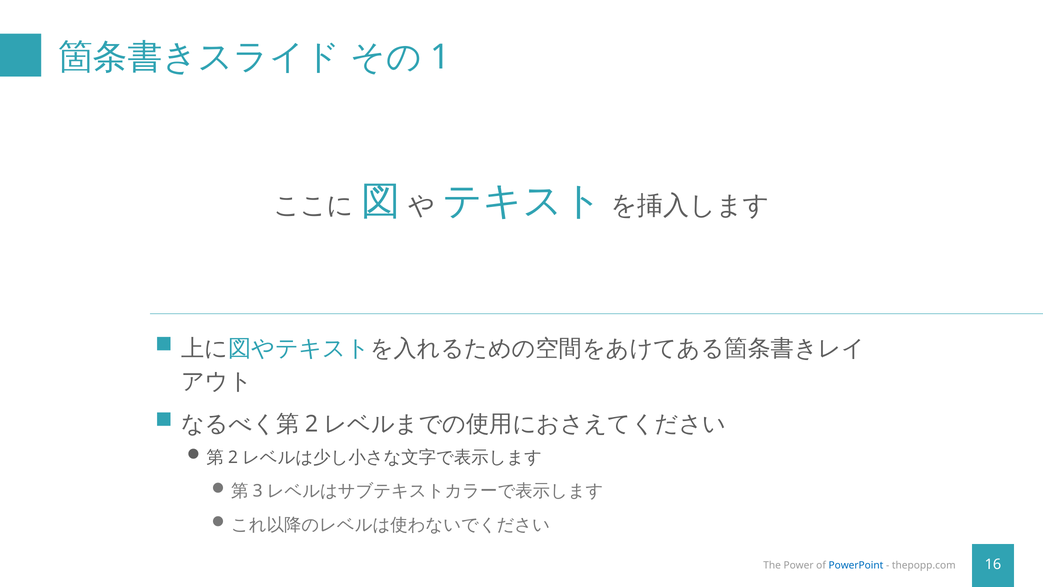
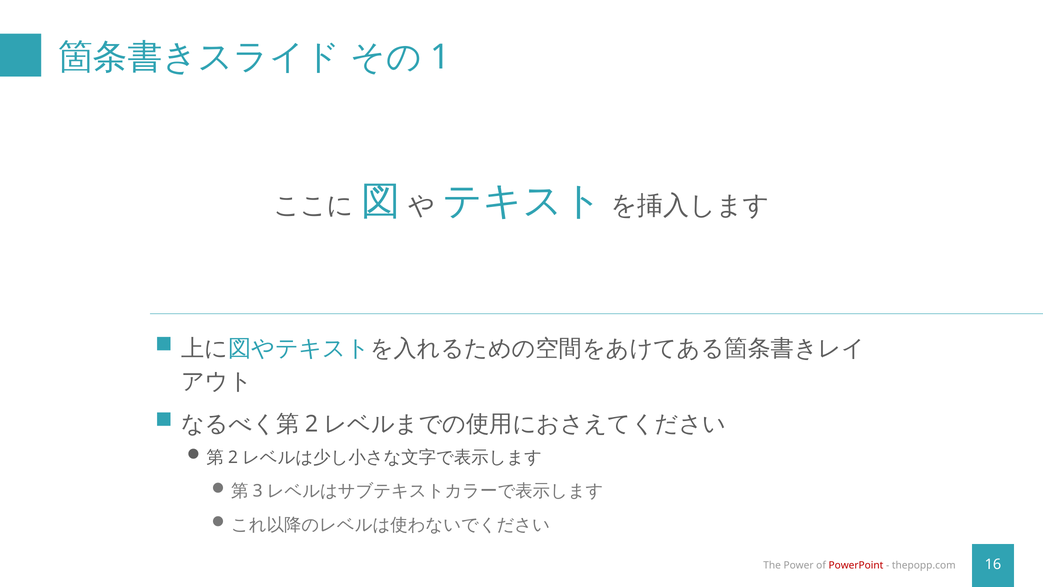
PowerPoint colour: blue -> red (856, 565)
